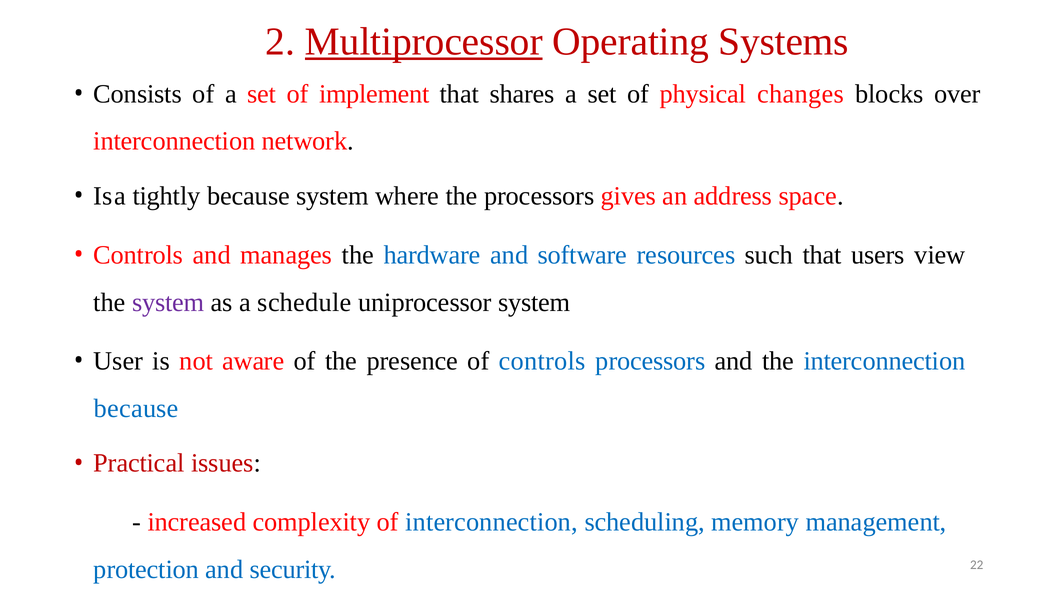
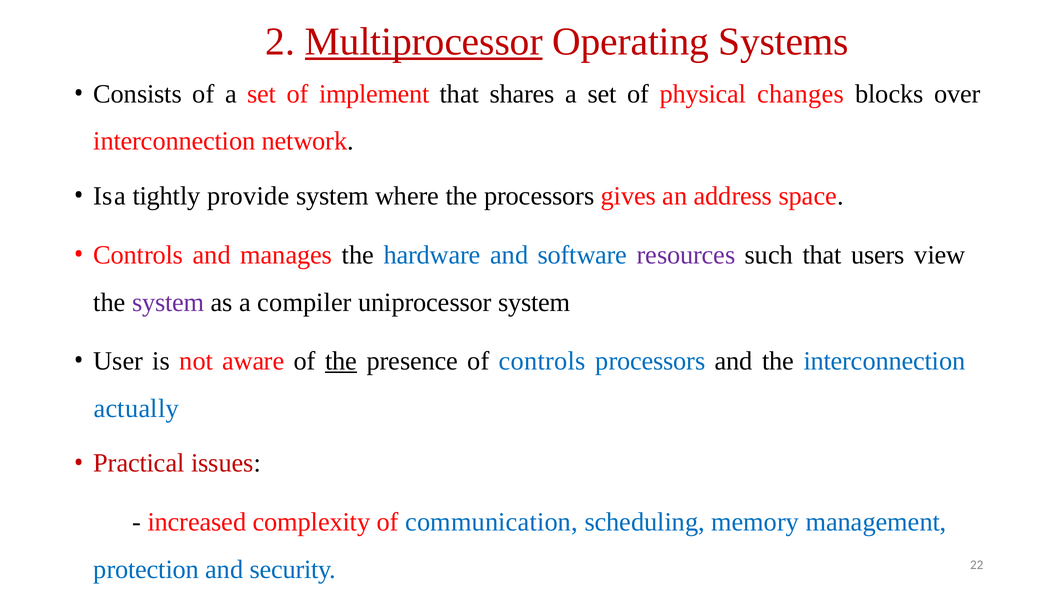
tightly because: because -> provide (248, 196)
resources colour: blue -> purple (686, 255)
schedule: schedule -> compiler (305, 303)
the underline: none -> present (341, 361)
because: because -> actually (136, 409)
of interconnection: interconnection -> communication (492, 522)
